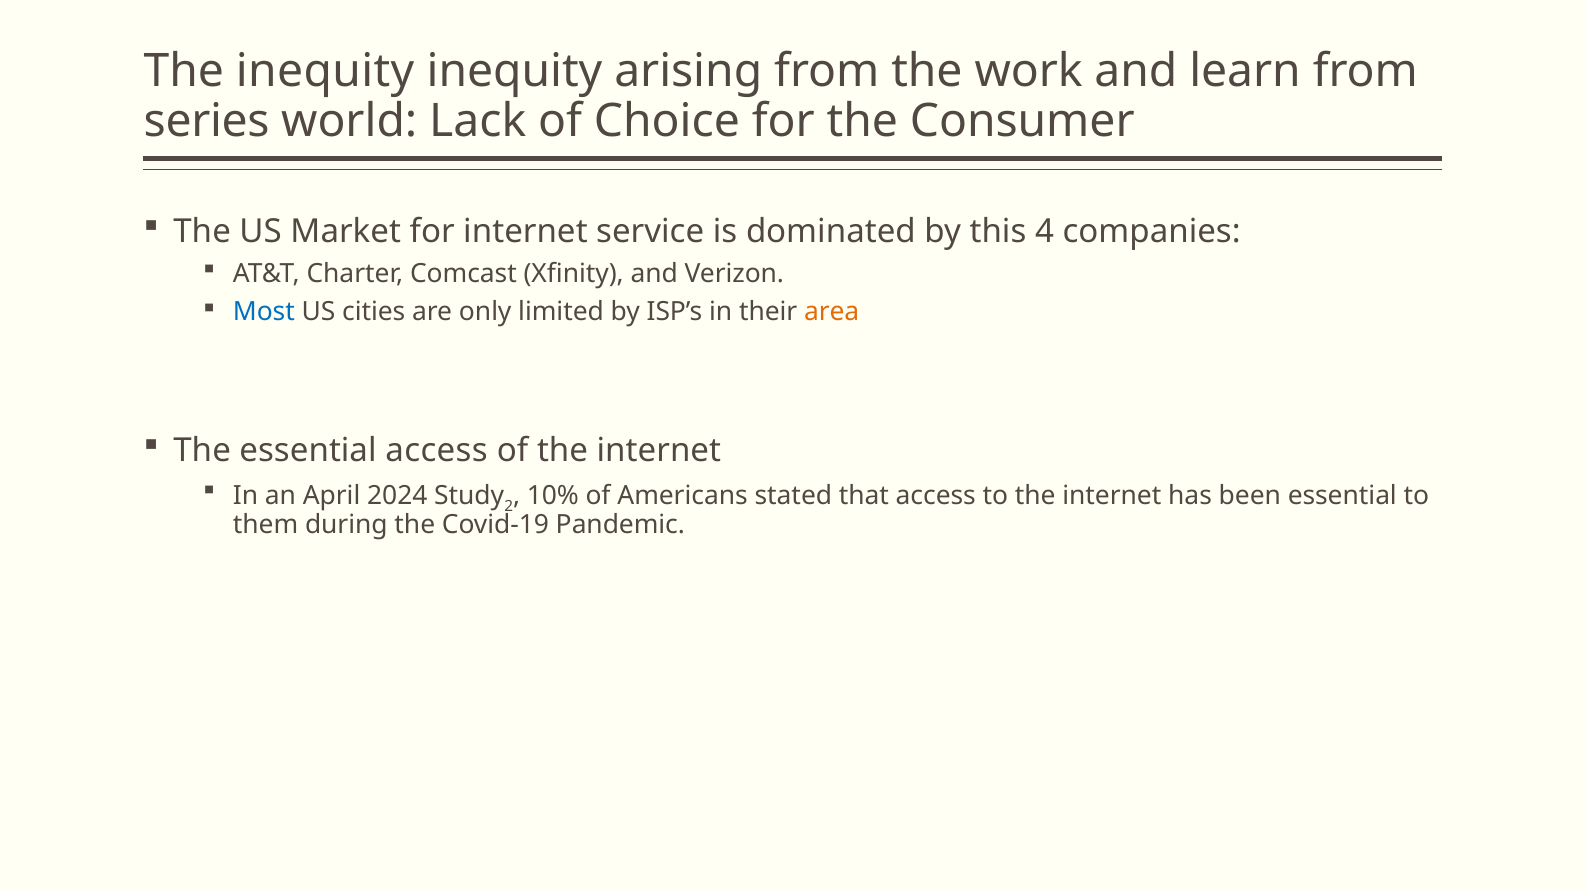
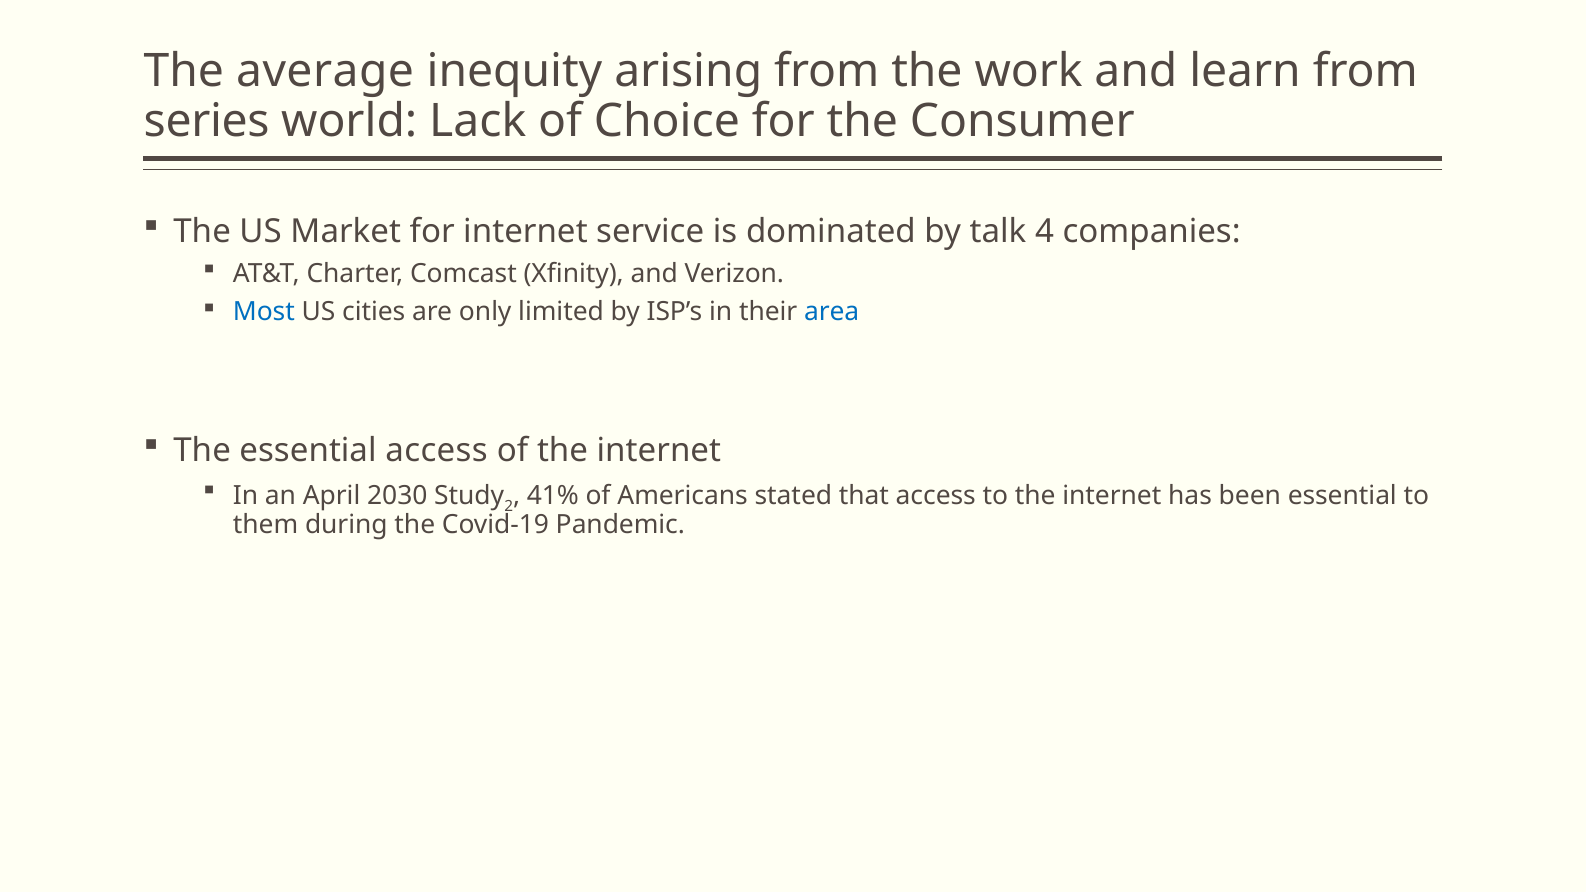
The inequity: inequity -> average (325, 71)
this: this -> talk (998, 232)
area colour: orange -> blue (832, 312)
2024: 2024 -> 2030 (397, 496)
10%: 10% -> 41% (553, 496)
